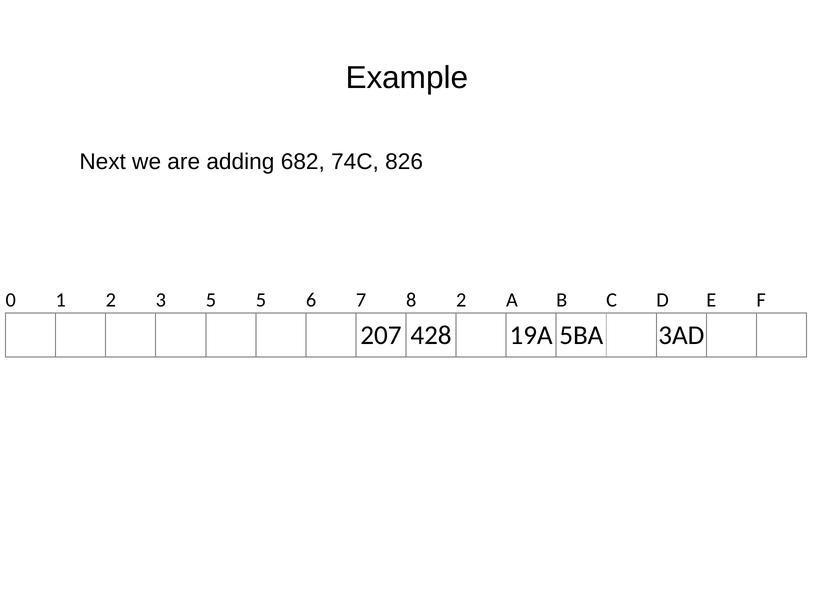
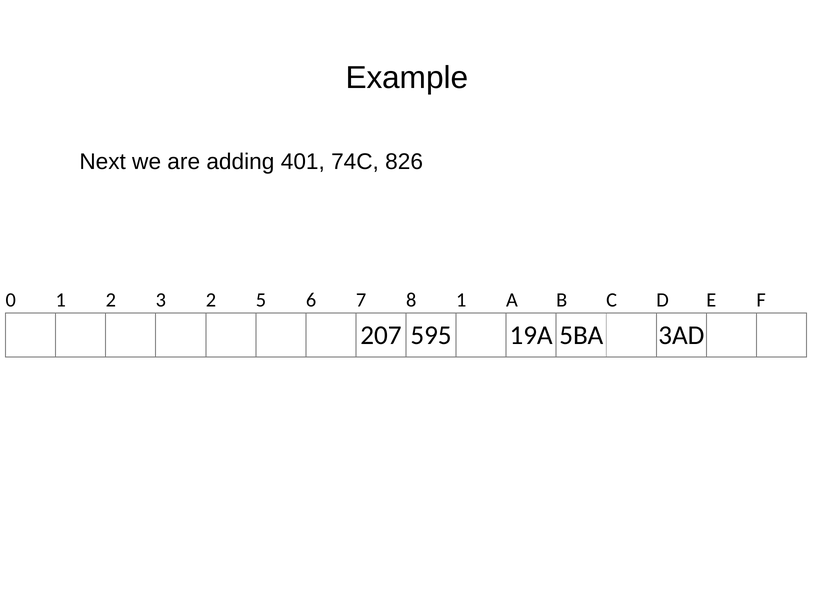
682: 682 -> 401 (303, 162)
3 5: 5 -> 2 (211, 300)
8 2: 2 -> 1 (461, 300)
428: 428 -> 595 (431, 335)
